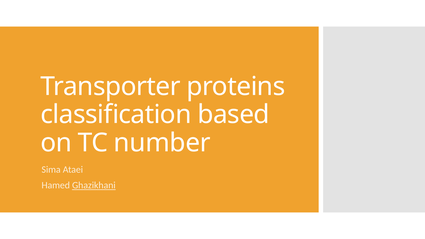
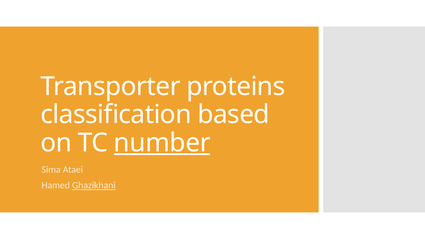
number underline: none -> present (162, 143)
